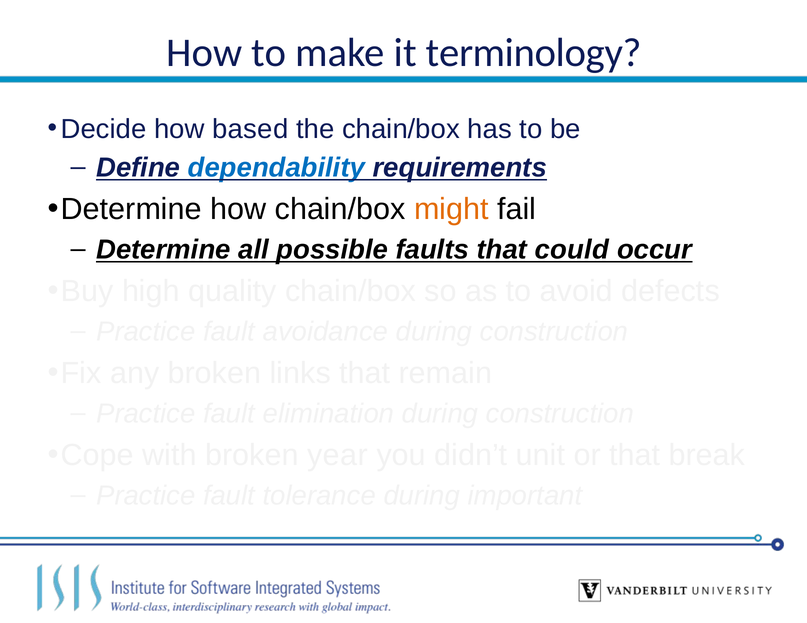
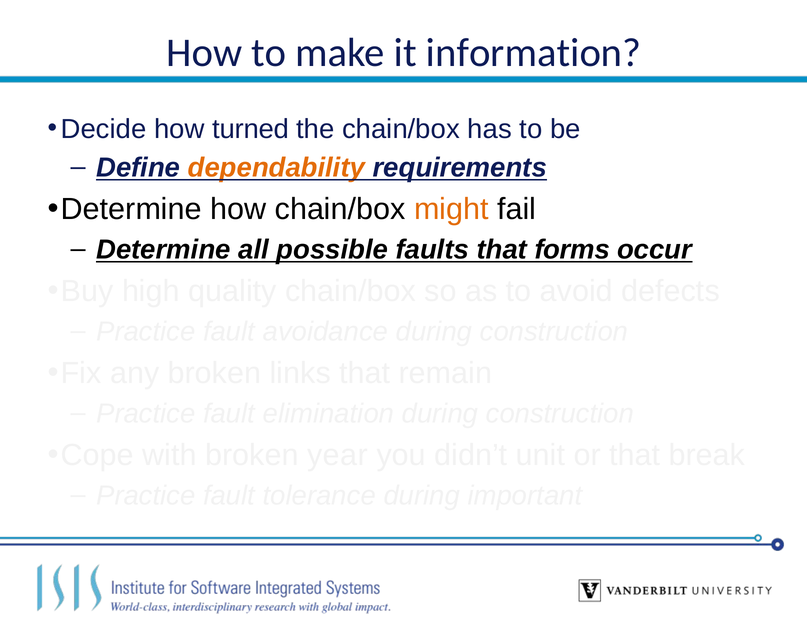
terminology: terminology -> information (534, 53)
based: based -> turned (251, 129)
dependability colour: blue -> orange (276, 168)
could: could -> forms (572, 250)
